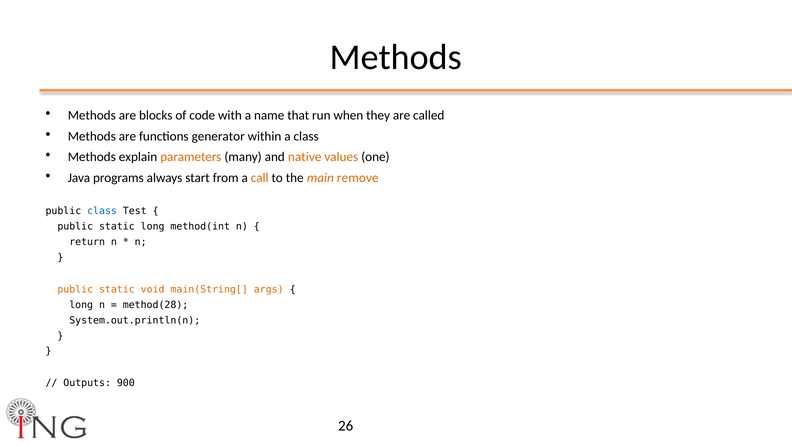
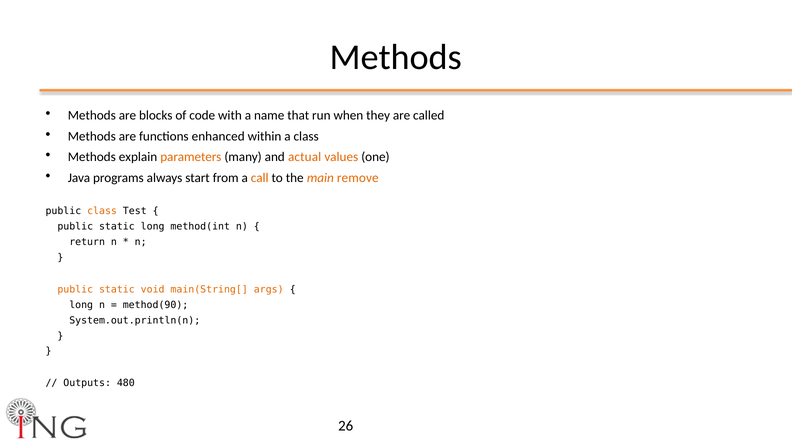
generator: generator -> enhanced (218, 137)
native: native -> actual (305, 157)
class colour: blue -> orange (102, 211)
method(28: method(28 -> method(90 (156, 305)
900: 900 -> 480 (126, 384)
